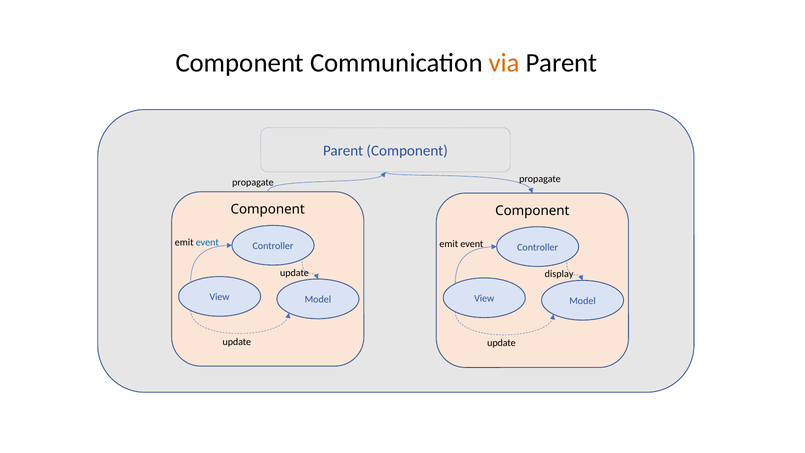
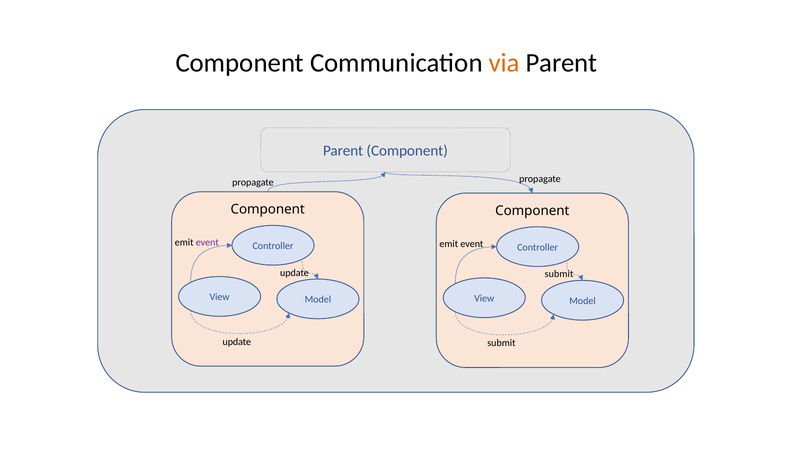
event colour: blue -> purple (207, 243)
display: display -> submit (559, 274)
update: update -> submit (501, 343)
